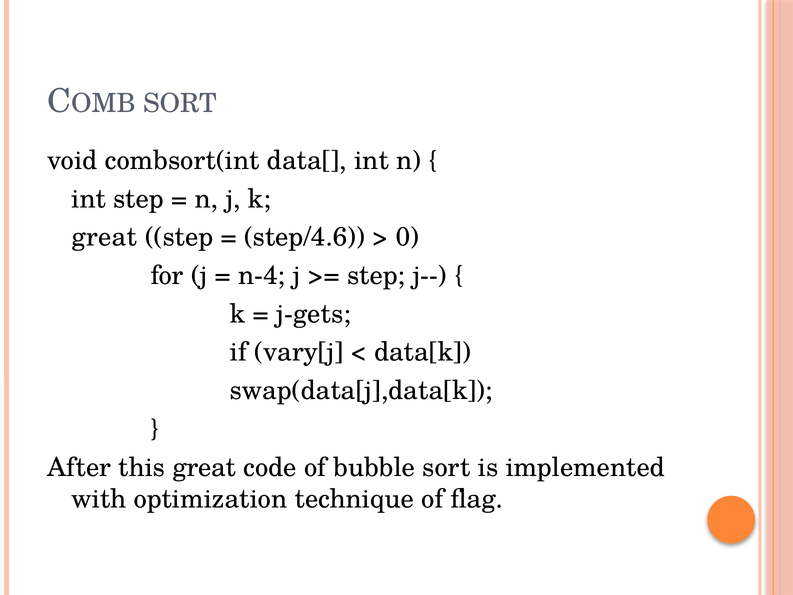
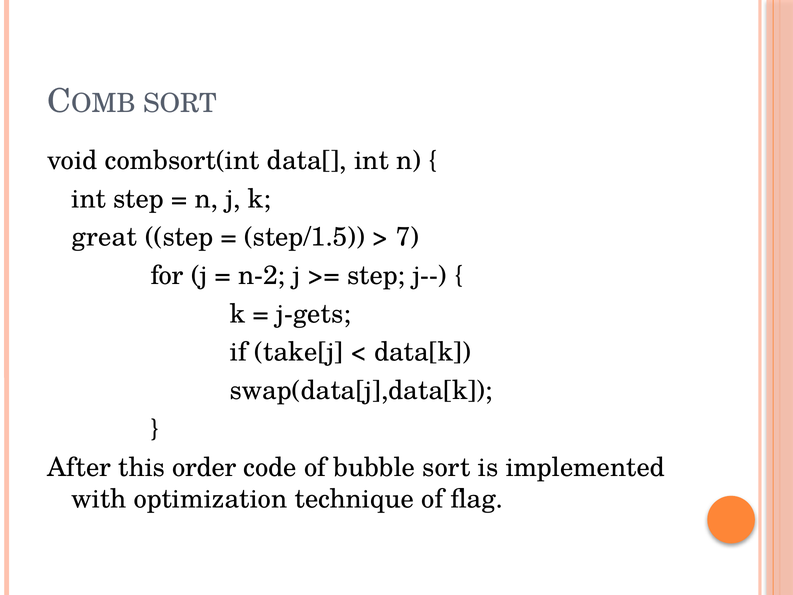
step/4.6: step/4.6 -> step/1.5 (305, 237)
0: 0 -> 7 (407, 237)
n-4: n-4 -> n-2 (262, 275)
vary[j: vary[j -> take[j (299, 352)
this great: great -> order (204, 467)
